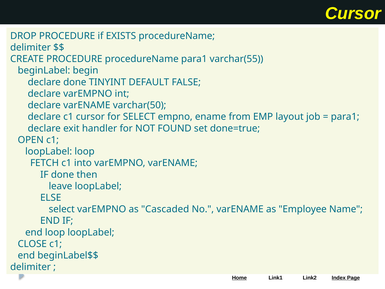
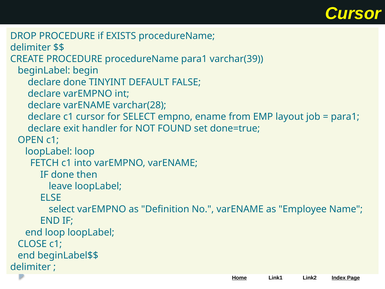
varchar(55: varchar(55 -> varchar(39 (236, 59)
varchar(50: varchar(50 -> varchar(28 (140, 105)
Cascaded: Cascaded -> Definition (165, 209)
